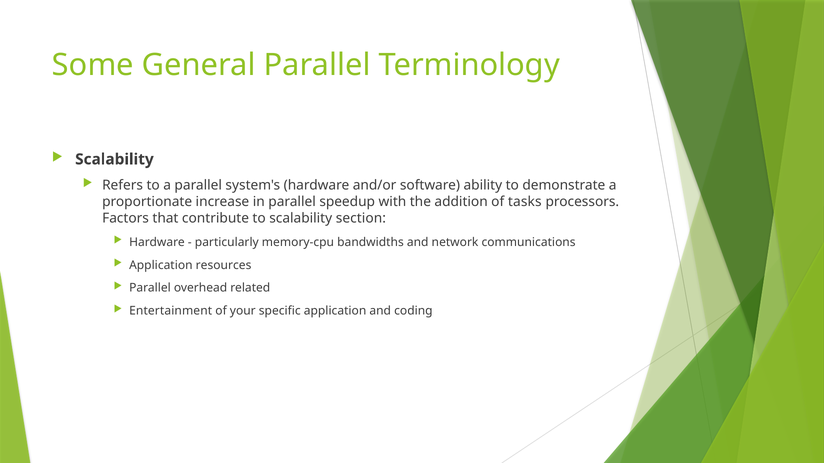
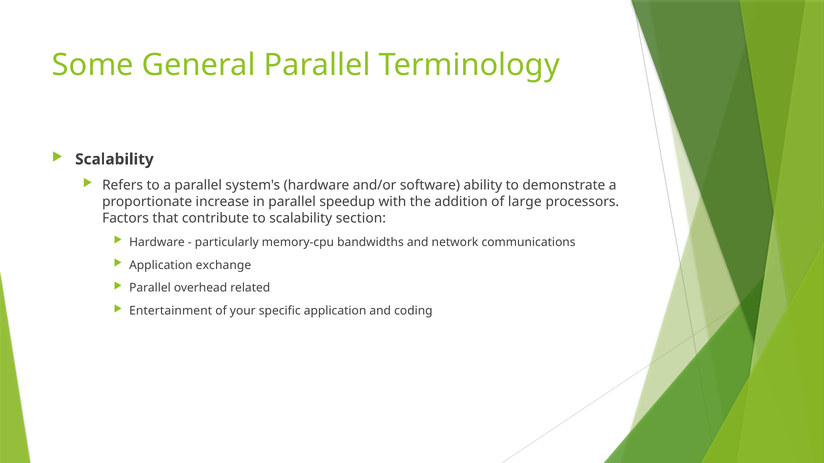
tasks: tasks -> large (525, 202)
resources: resources -> exchange (224, 265)
